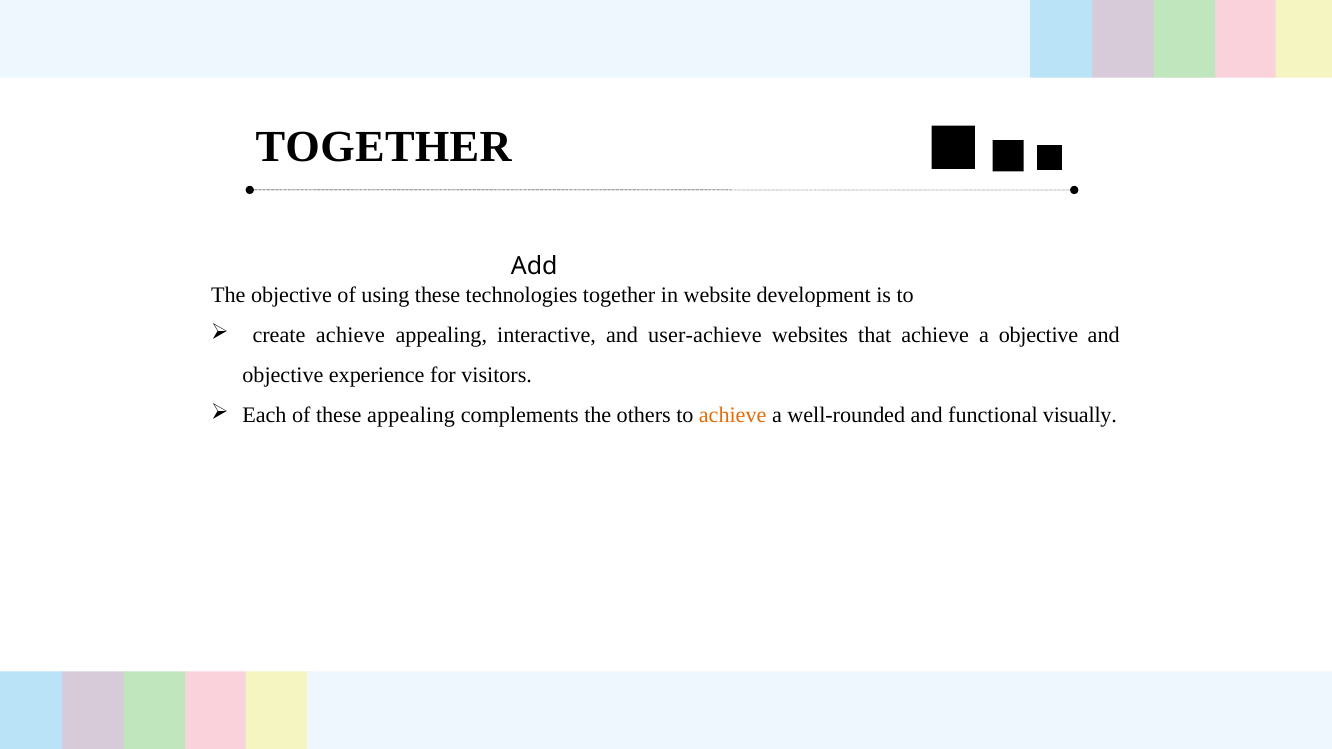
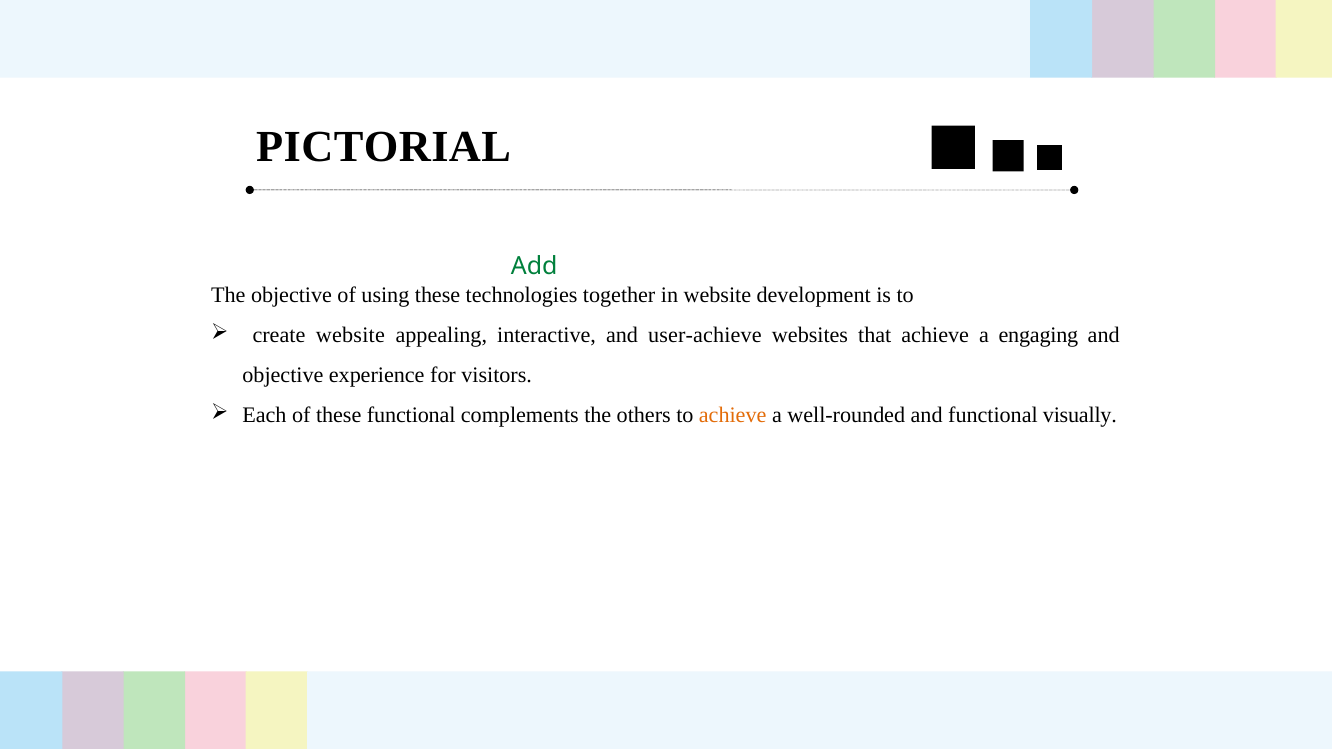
TOGETHER: TOGETHER -> PICTORIAL (384, 147)
Add colour: black -> green (534, 267)
create achieve: achieve -> website (350, 336)
a objective: objective -> engaging (1038, 336)
these appealing: appealing -> functional (411, 415)
